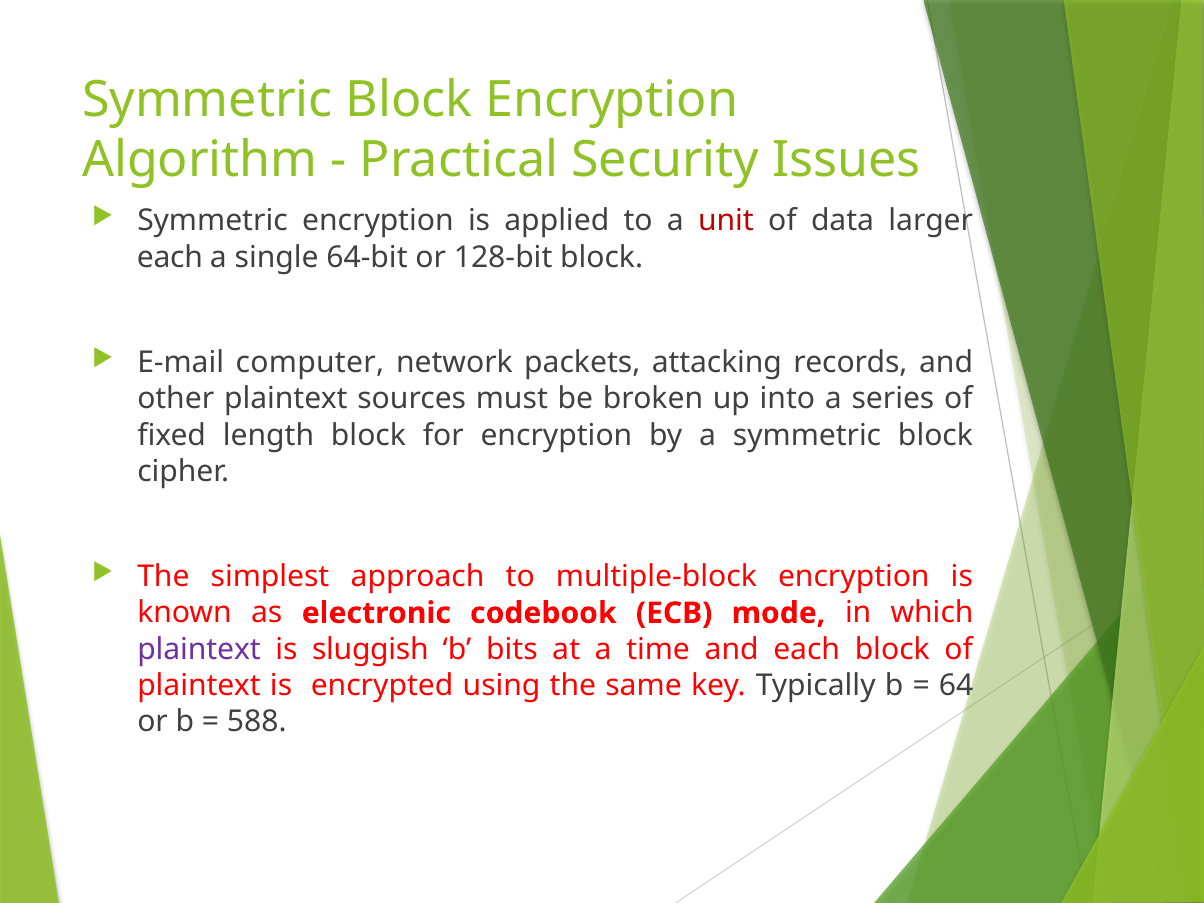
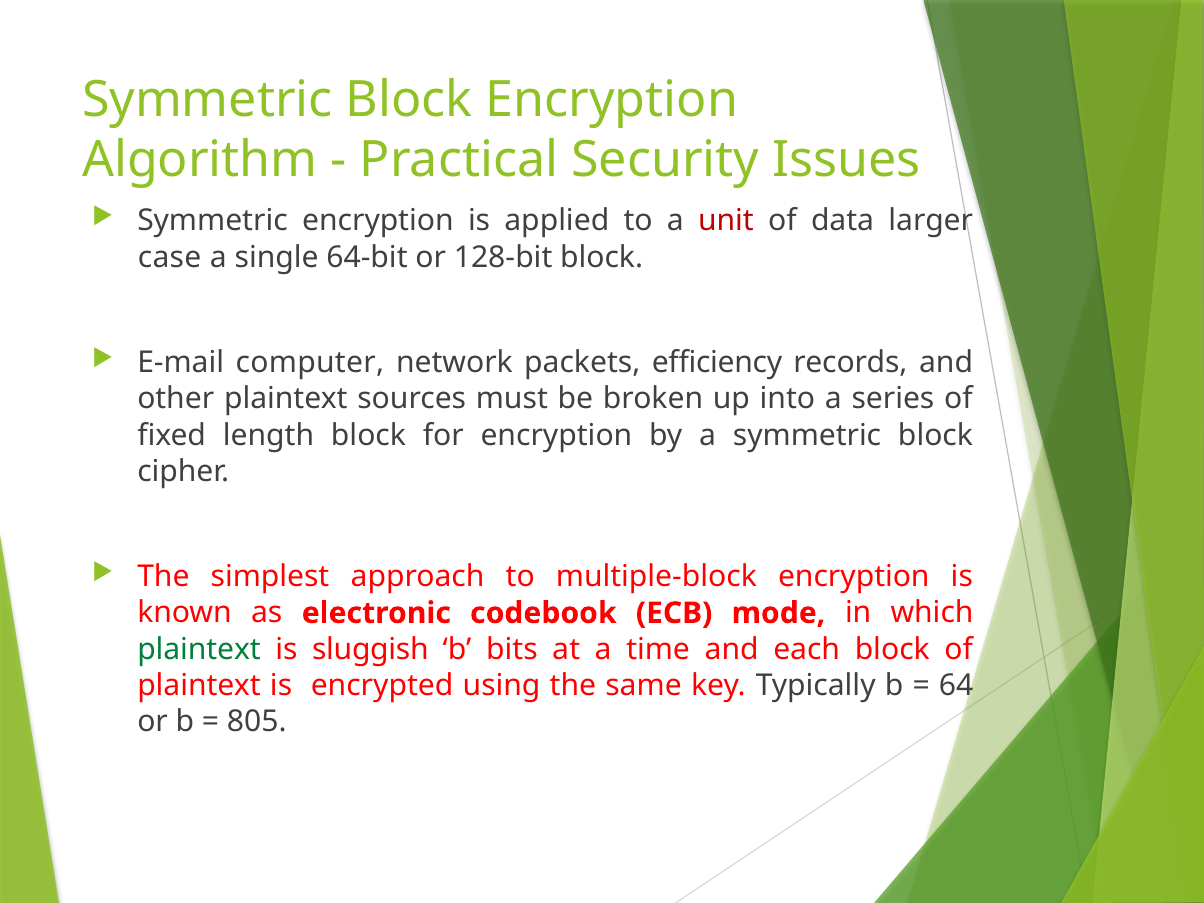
each: each -> case (170, 257)
attacking: attacking -> efficiency (717, 363)
plaintext colour: purple -> green (199, 649)
588: 588 -> 805 (257, 721)
